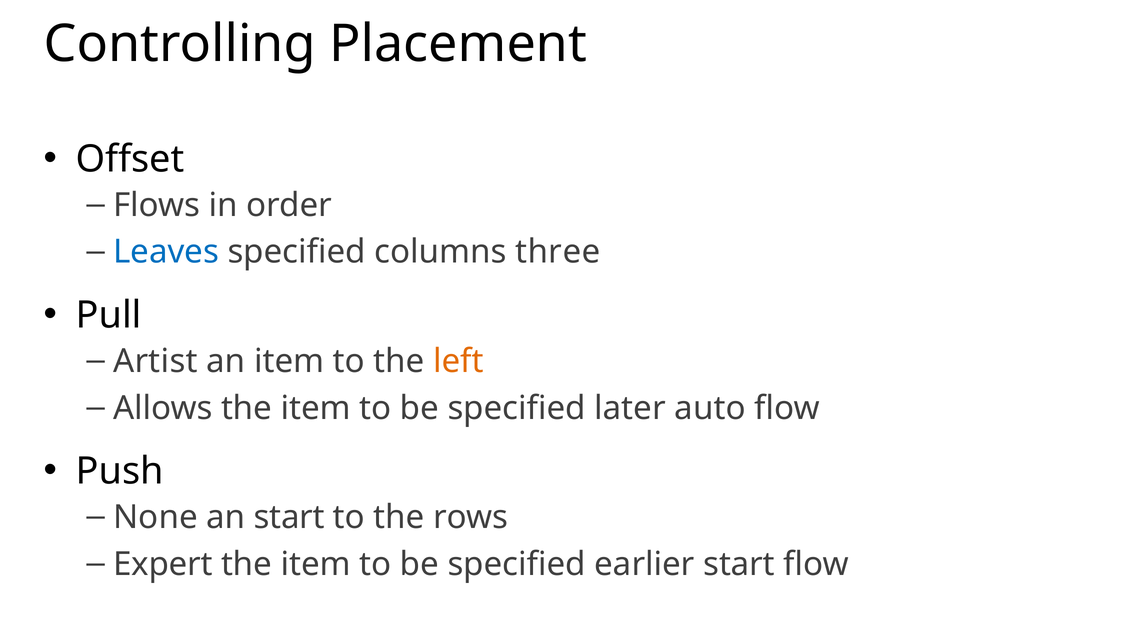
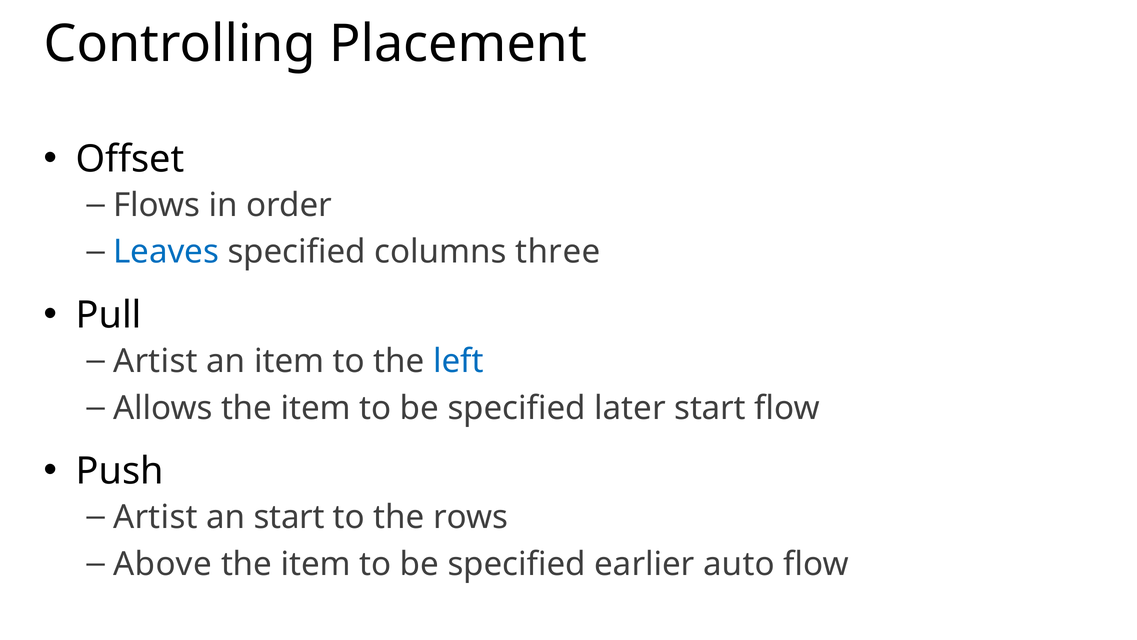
left colour: orange -> blue (458, 361)
later auto: auto -> start (710, 408)
None: None -> Artist (155, 517)
Expert: Expert -> Above (163, 564)
earlier start: start -> auto (739, 564)
